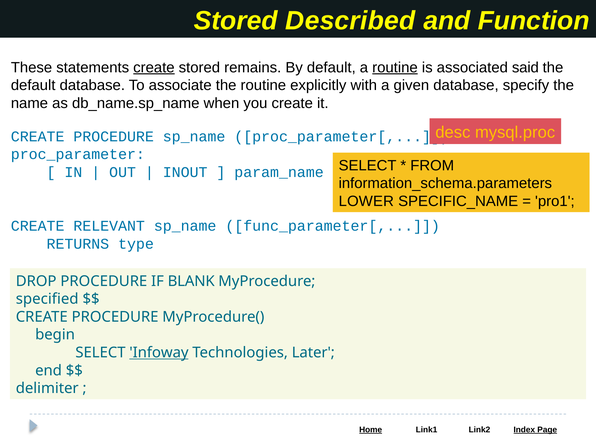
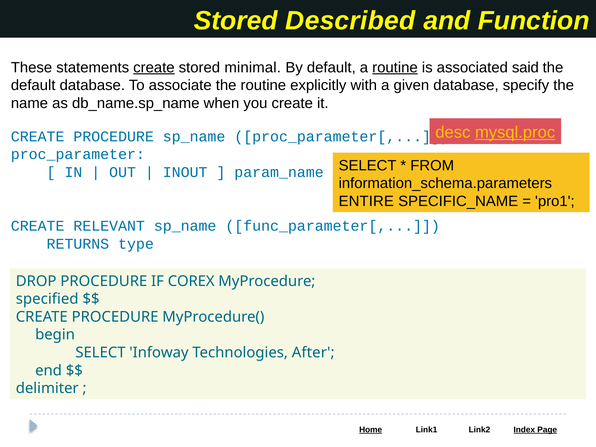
remains: remains -> minimal (253, 68)
mysql.proc underline: none -> present (515, 132)
LOWER: LOWER -> ENTIRE (366, 201)
BLANK: BLANK -> COREX (191, 281)
Infoway underline: present -> none (159, 353)
Later: Later -> After (313, 353)
